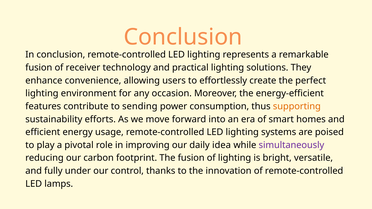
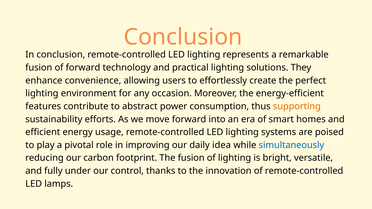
of receiver: receiver -> forward (83, 68)
sending: sending -> abstract (140, 106)
simultaneously colour: purple -> blue (291, 145)
